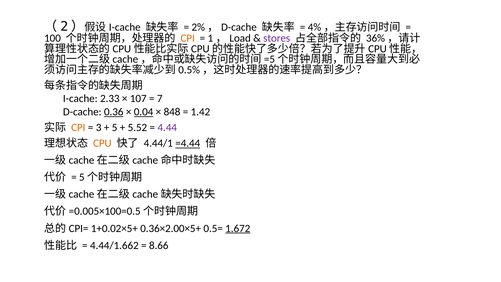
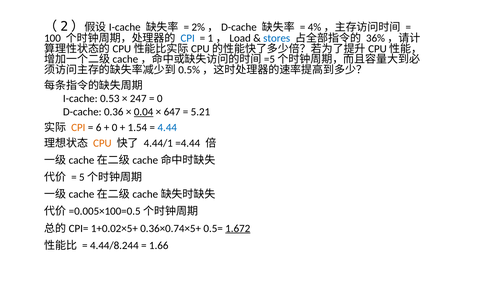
CPI colour: orange -> blue (188, 38)
stores colour: purple -> blue (277, 38)
2.33: 2.33 -> 0.53 (110, 99)
107: 107 -> 247 (138, 99)
7: 7 -> 0 (160, 99)
0.36 underline: present -> none (114, 112)
848: 848 -> 647 (172, 112)
1.42: 1.42 -> 5.21 (200, 112)
3: 3 -> 6 (99, 127)
5: 5 -> 0 (115, 127)
5.52: 5.52 -> 1.54 (137, 127)
4.44 colour: purple -> blue (167, 127)
=4.44 underline: present -> none (188, 143)
0.36×2.00×5+: 0.36×2.00×5+ -> 0.36×0.74×5+ (171, 228)
4.44/1.662: 4.44/1.662 -> 4.44/8.244 (114, 245)
8.66: 8.66 -> 1.66 (159, 245)
